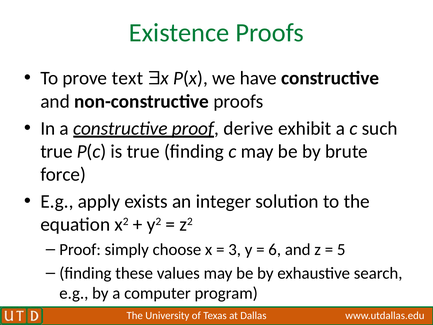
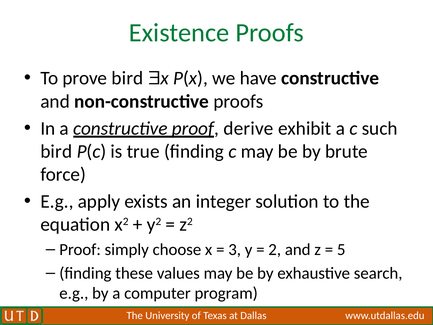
prove text: text -> bird (127, 78)
true: true -> bird (56, 151)
6: 6 -> 2 (275, 249)
